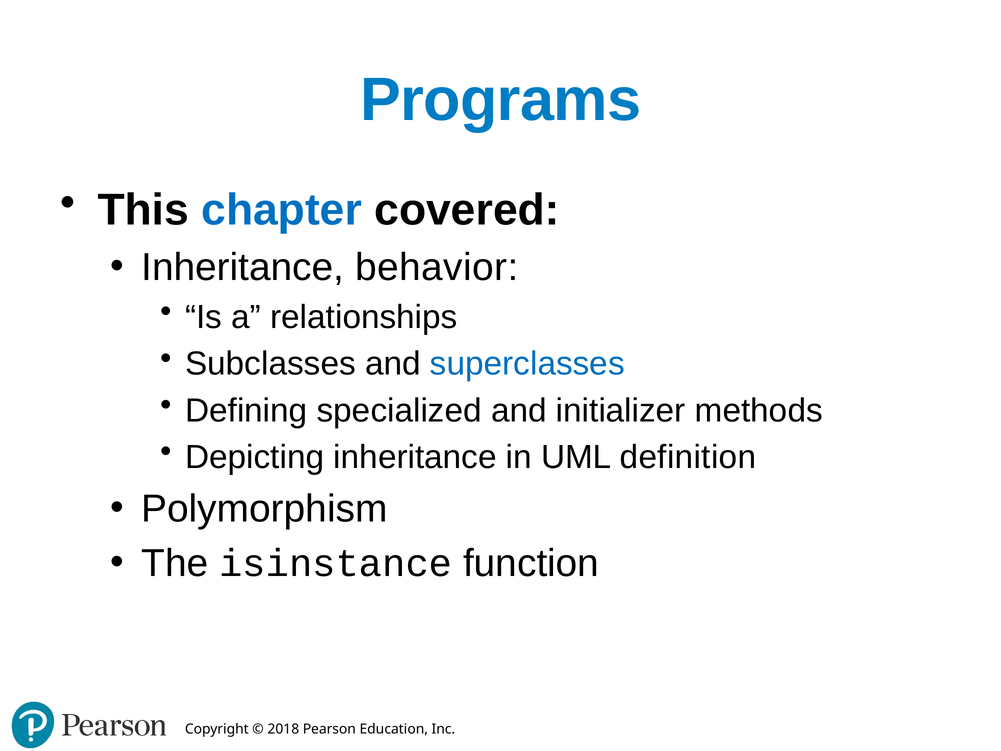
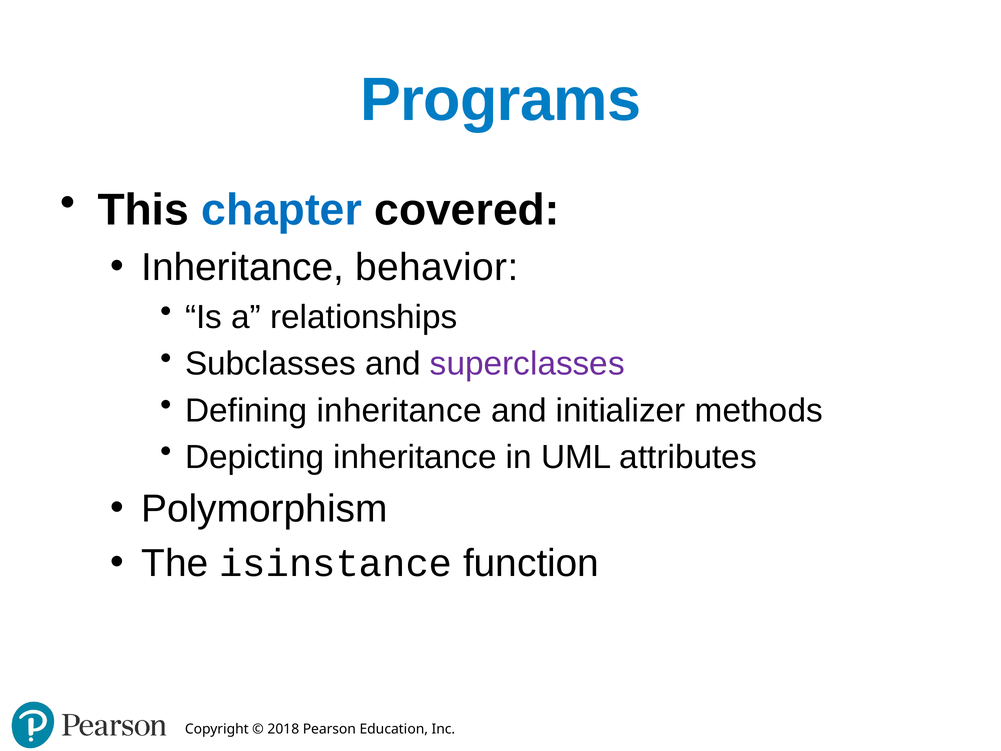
superclasses colour: blue -> purple (527, 364)
Defining specialized: specialized -> inheritance (399, 411)
definition: definition -> attributes (688, 457)
